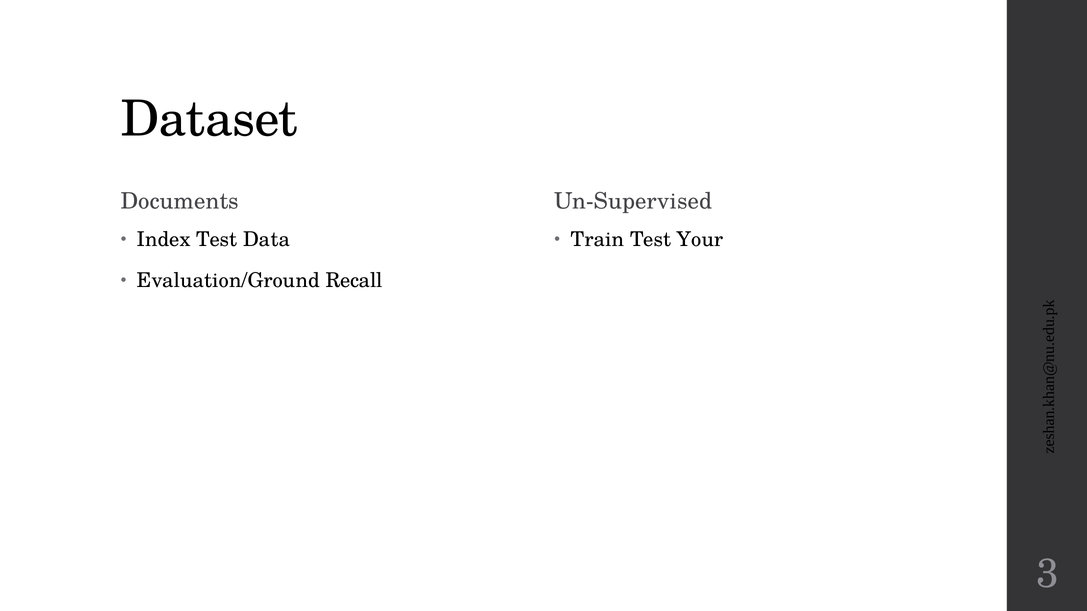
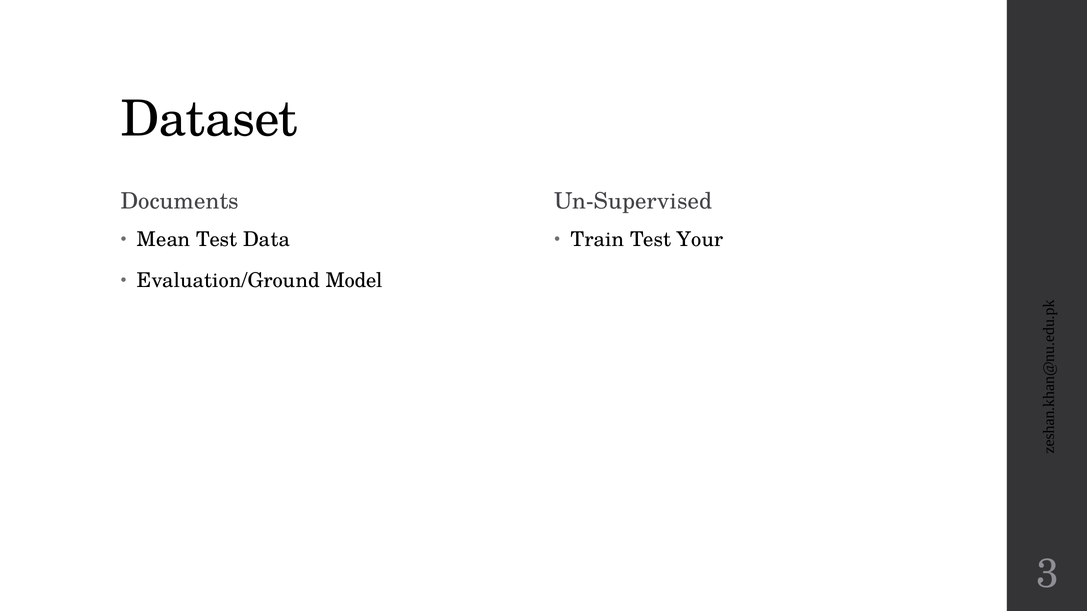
Index: Index -> Mean (164, 239)
Recall: Recall -> Model (354, 281)
